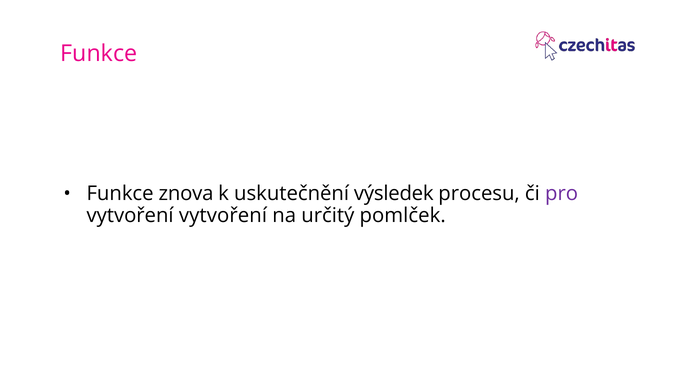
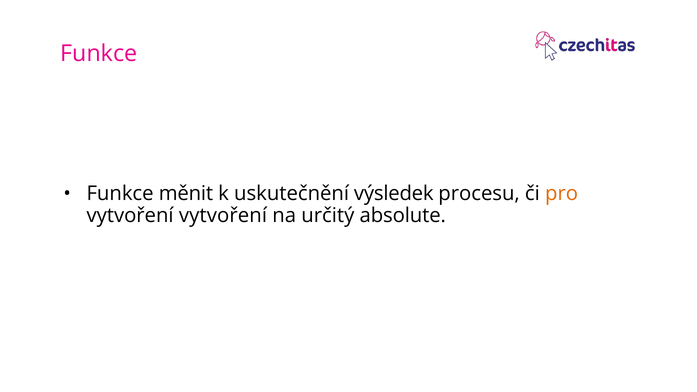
znova: znova -> měnit (186, 194)
pro colour: purple -> orange (562, 194)
pomlček: pomlček -> absolute (403, 216)
